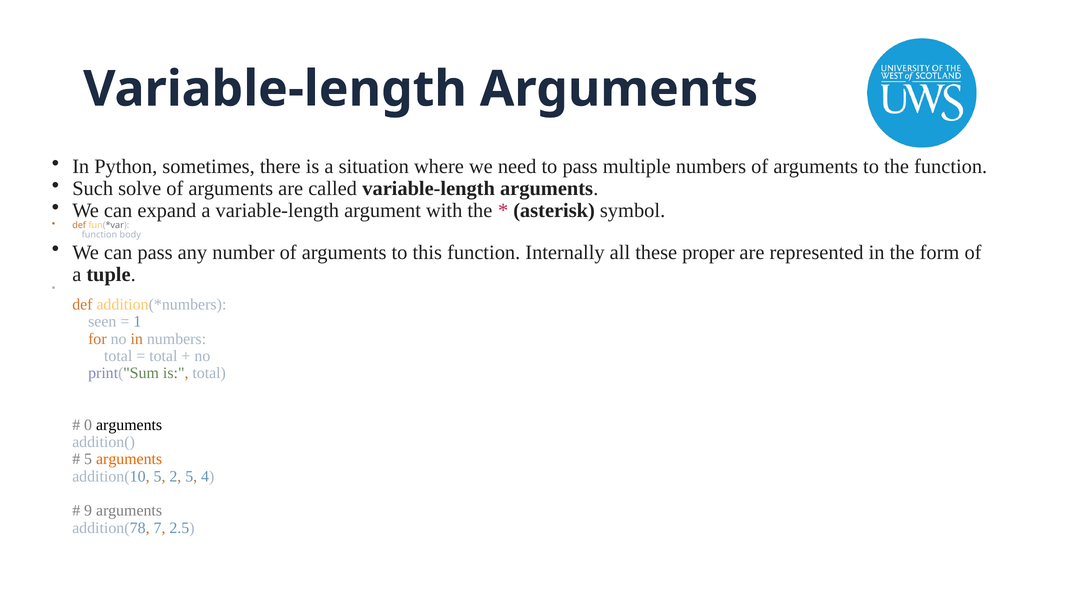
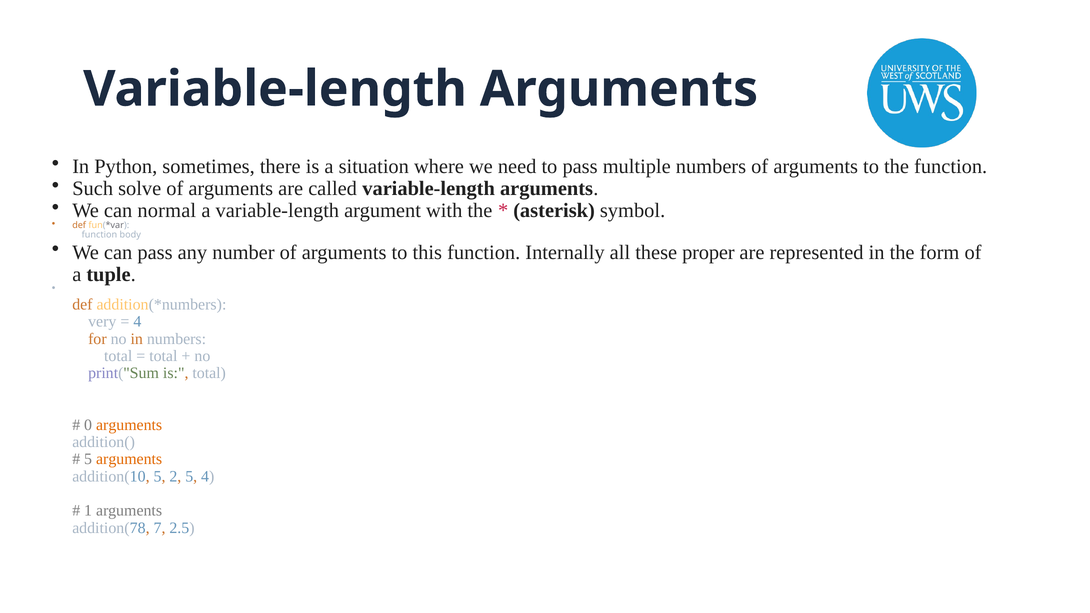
expand: expand -> normal (167, 211)
seen: seen -> very (102, 322)
1: 1 -> 4 (137, 322)
arguments colour: black -> orange (129, 425)
9: 9 -> 1 (88, 511)
